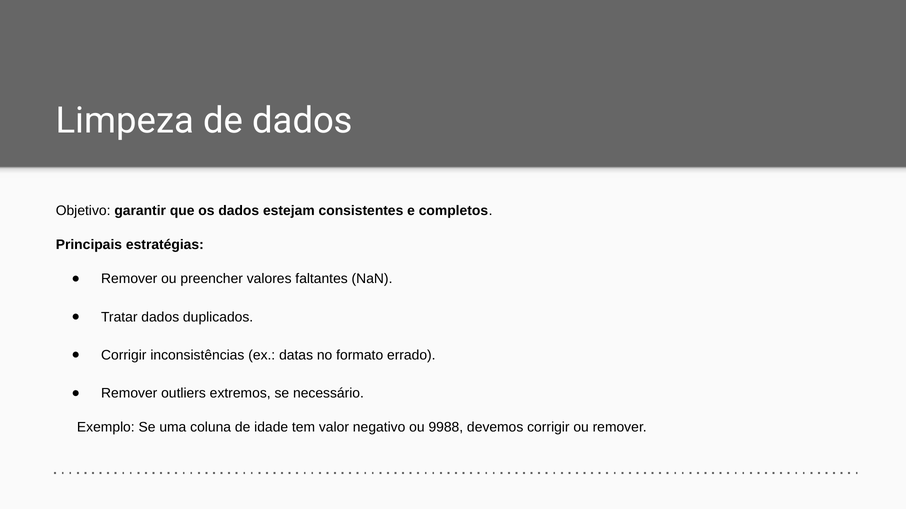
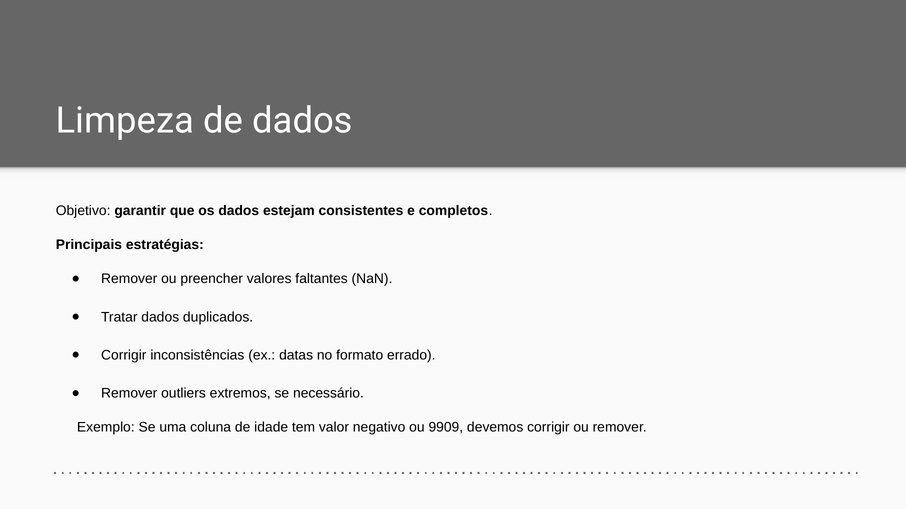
9988: 9988 -> 9909 (446, 428)
